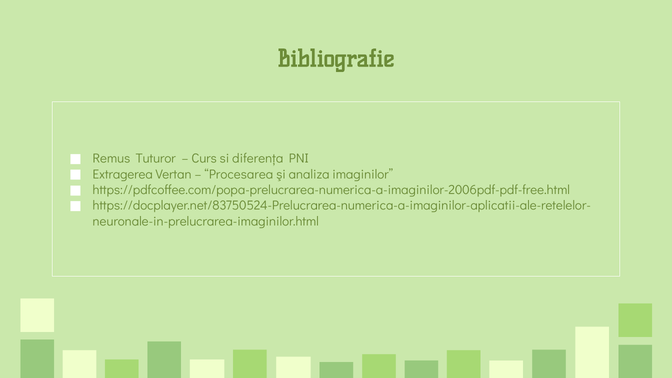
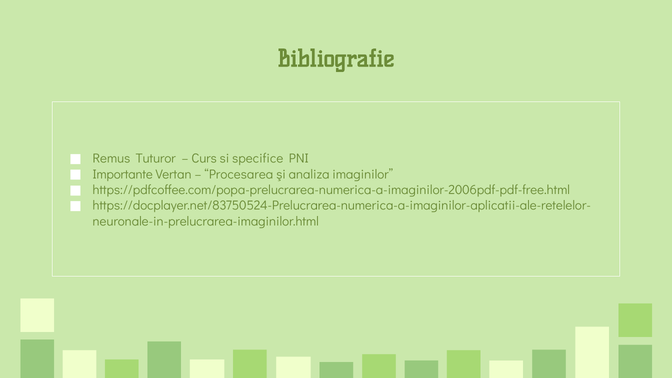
diferenţa: diferenţa -> specifice (258, 159)
Extragerea: Extragerea -> Importante (123, 174)
